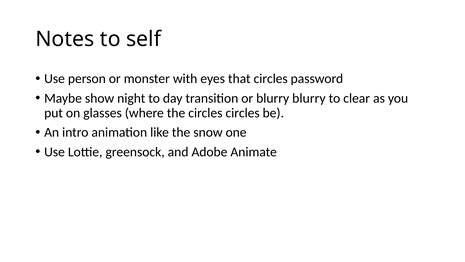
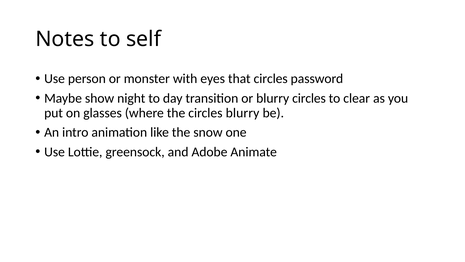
blurry blurry: blurry -> circles (309, 98)
circles circles: circles -> blurry (243, 113)
